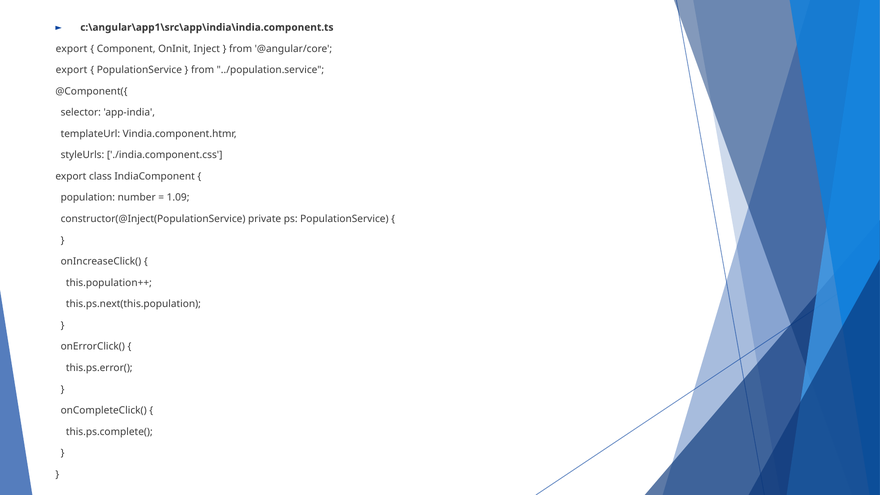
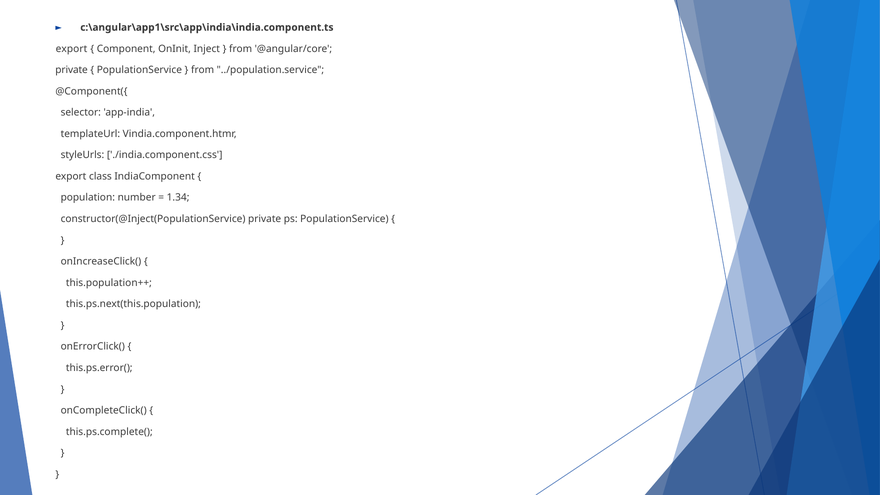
export: export -> private (72, 70)
1.09: 1.09 -> 1.34 (178, 198)
